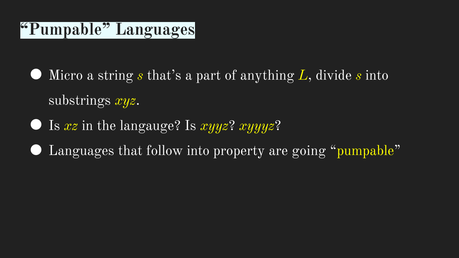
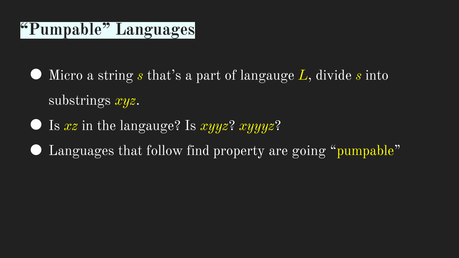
of anything: anything -> langauge (267, 75)
follow into: into -> find (198, 151)
